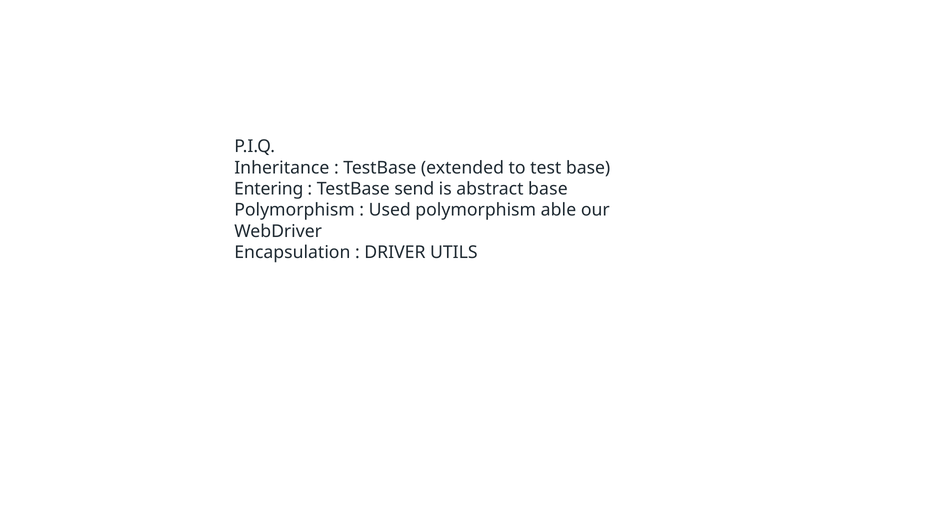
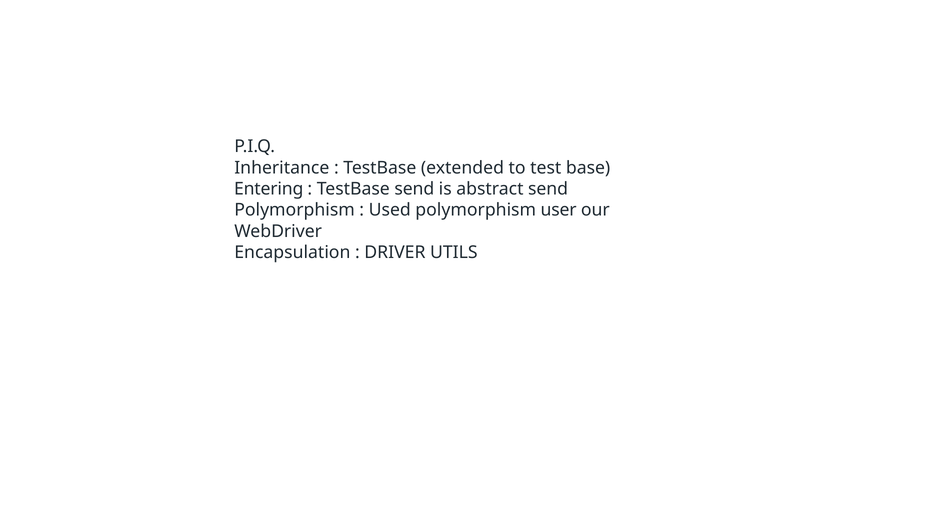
abstract base: base -> send (548, 189)
able: able -> user (559, 210)
